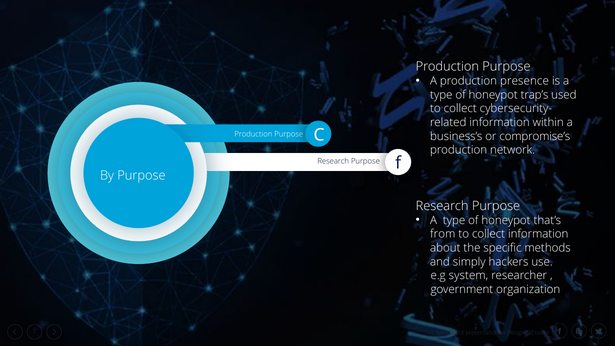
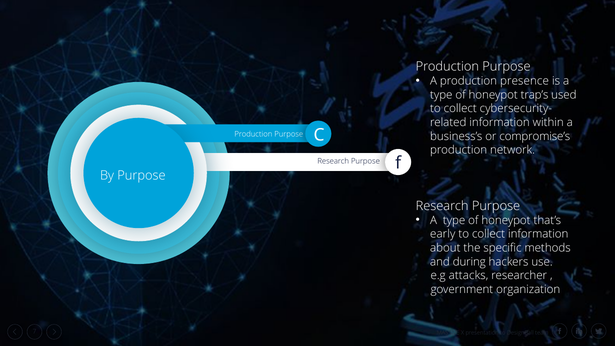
from: from -> early (443, 234)
simply: simply -> during (469, 262)
system: system -> attacks (468, 276)
